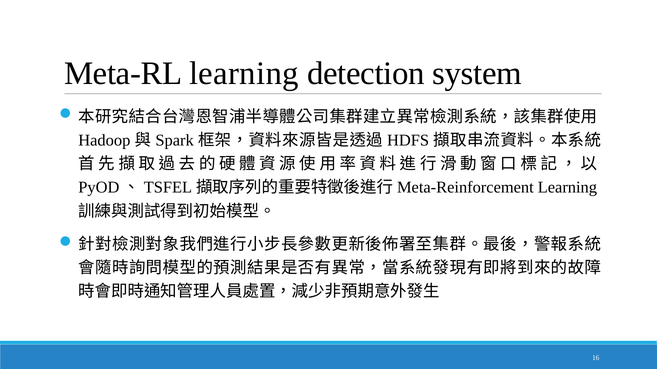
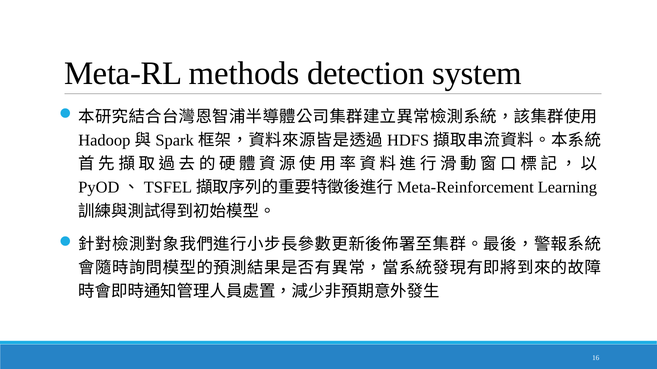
Meta-RL learning: learning -> methods (244, 74)
